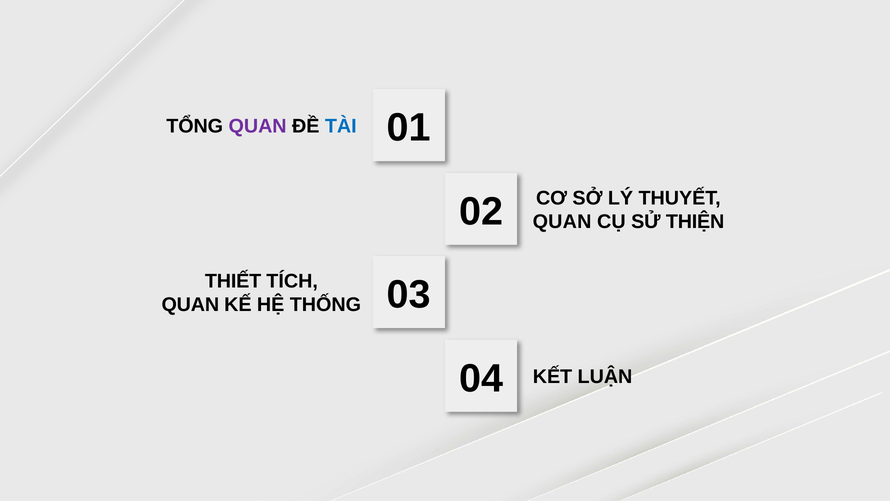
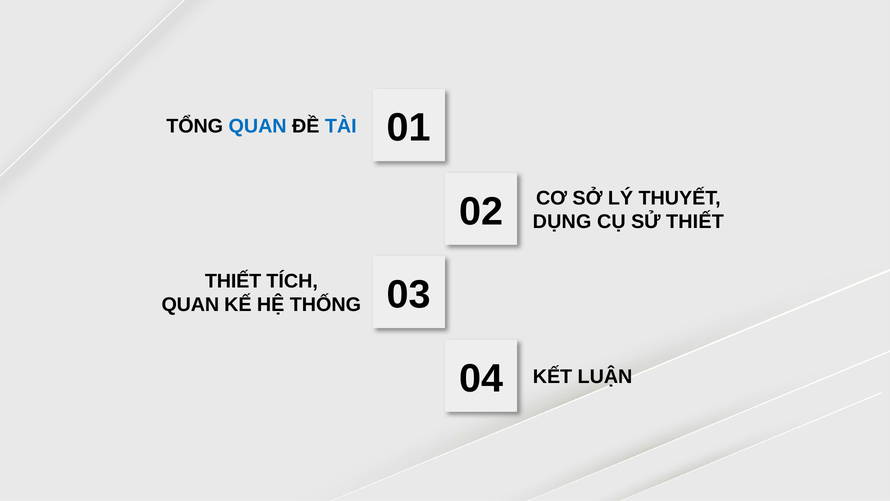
QUAN colour: purple -> blue (258, 126)
QUAN: QUAN -> DỤNG (562, 222)
SỬ THIỆN: THIỆN -> THIẾT (695, 222)
